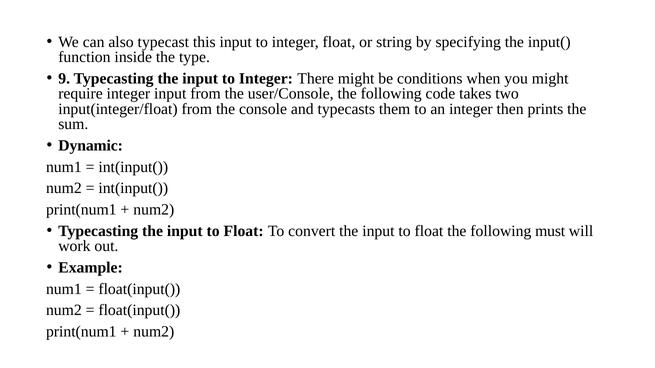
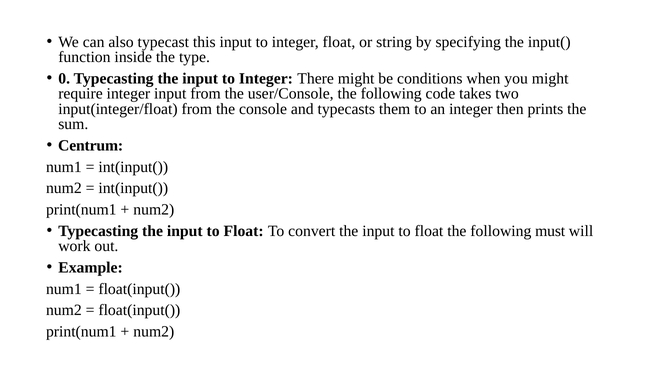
9: 9 -> 0 (64, 79)
Dynamic: Dynamic -> Centrum (91, 146)
